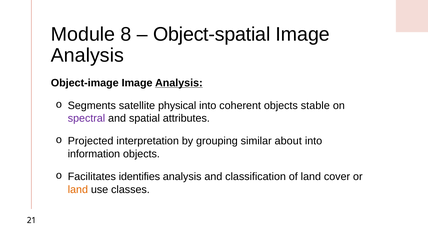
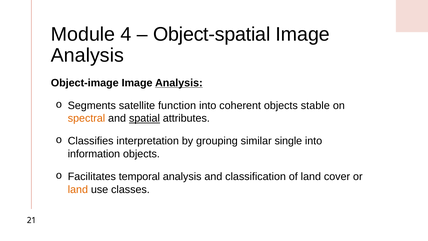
8: 8 -> 4 (126, 34)
physical: physical -> function (177, 105)
spectral colour: purple -> orange (86, 118)
spatial underline: none -> present (144, 118)
Projected: Projected -> Classifies (91, 141)
about: about -> single (288, 141)
identifies: identifies -> temporal (139, 176)
